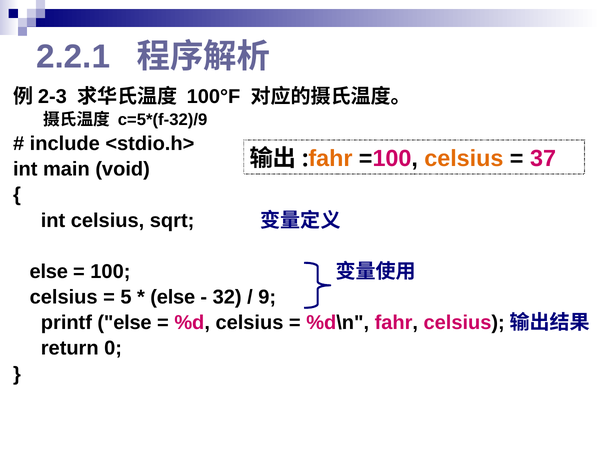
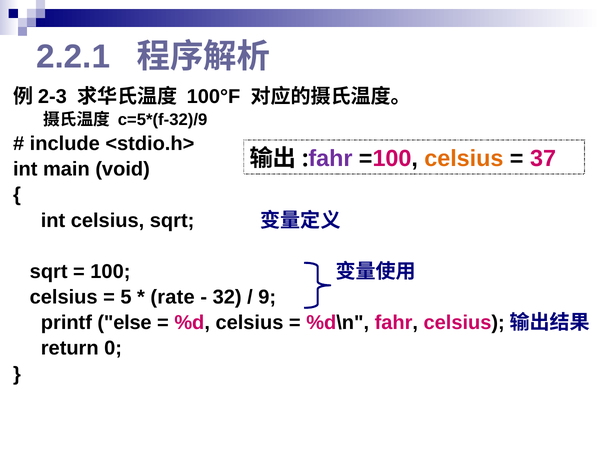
fahr colour: orange -> purple (330, 159)
else: else -> sqrt (49, 272)
else: else -> rate (173, 298)
